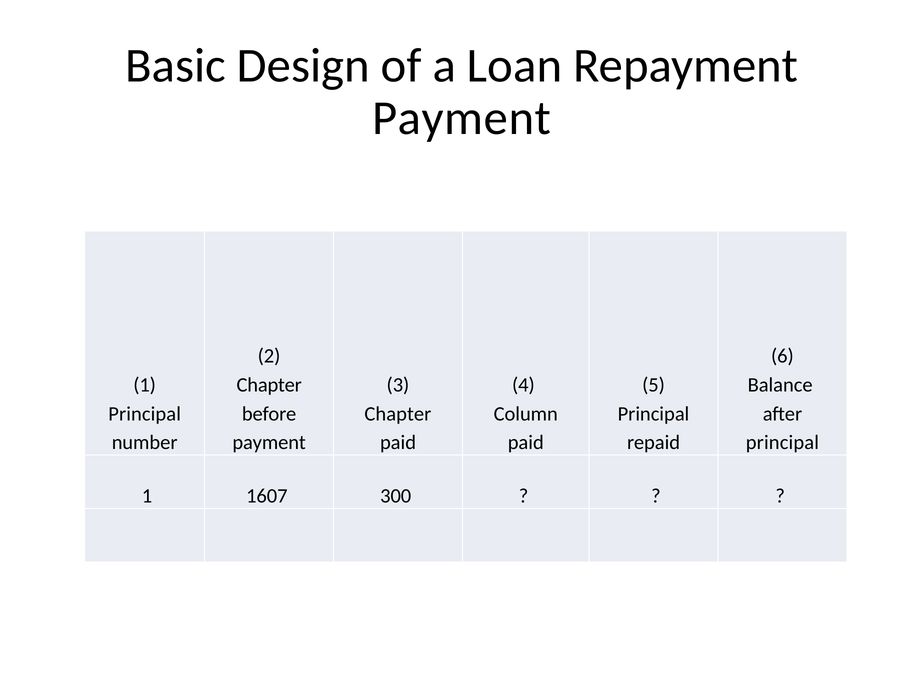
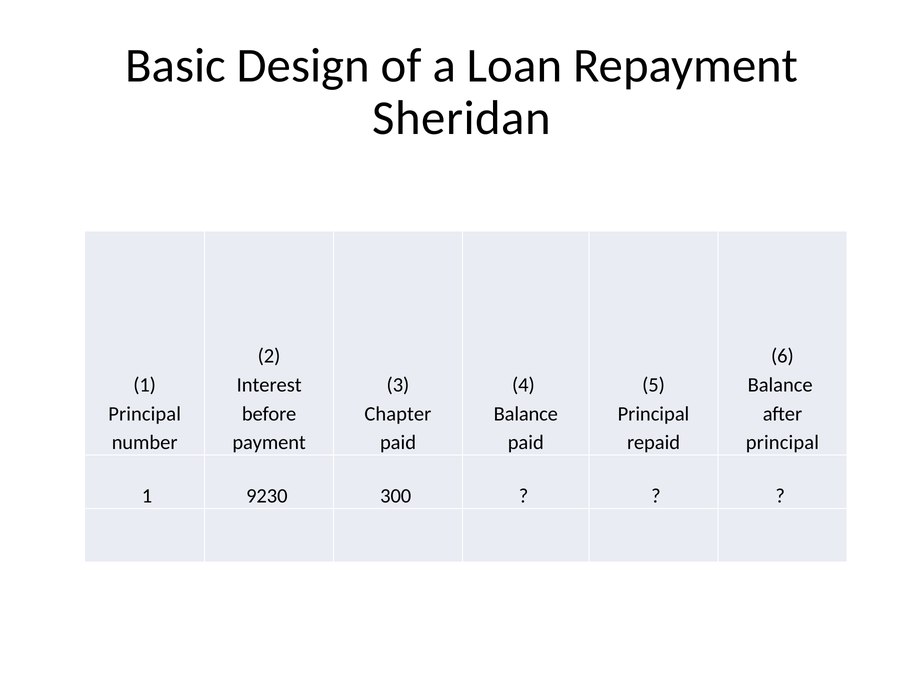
Payment: Payment -> Sheridan (462, 118)
Chapter: Chapter -> Interest (269, 385)
Column: Column -> Balance (526, 414)
1607: 1607 -> 9230 (267, 496)
